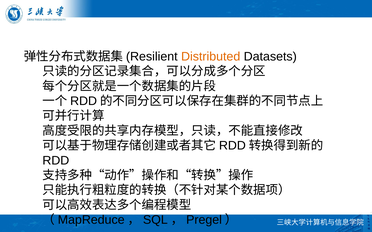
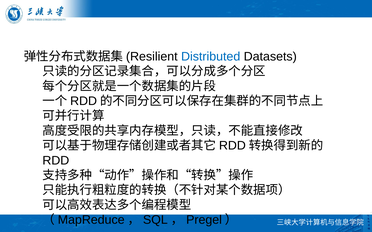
Distributed colour: orange -> blue (211, 57)
